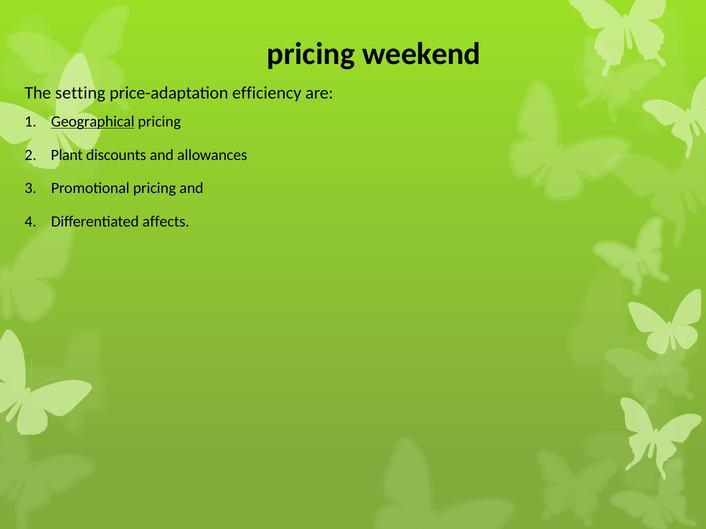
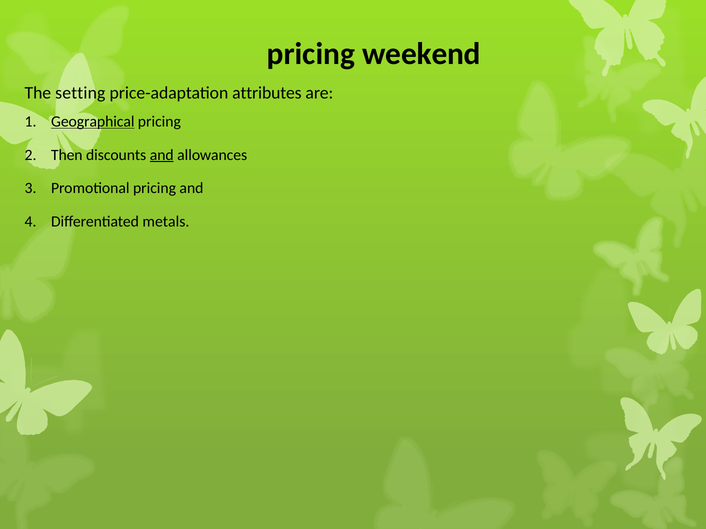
efficiency: efficiency -> attributes (267, 93)
Plant: Plant -> Then (67, 155)
and underline: none -> present (162, 155)
affects: affects -> metals (166, 222)
